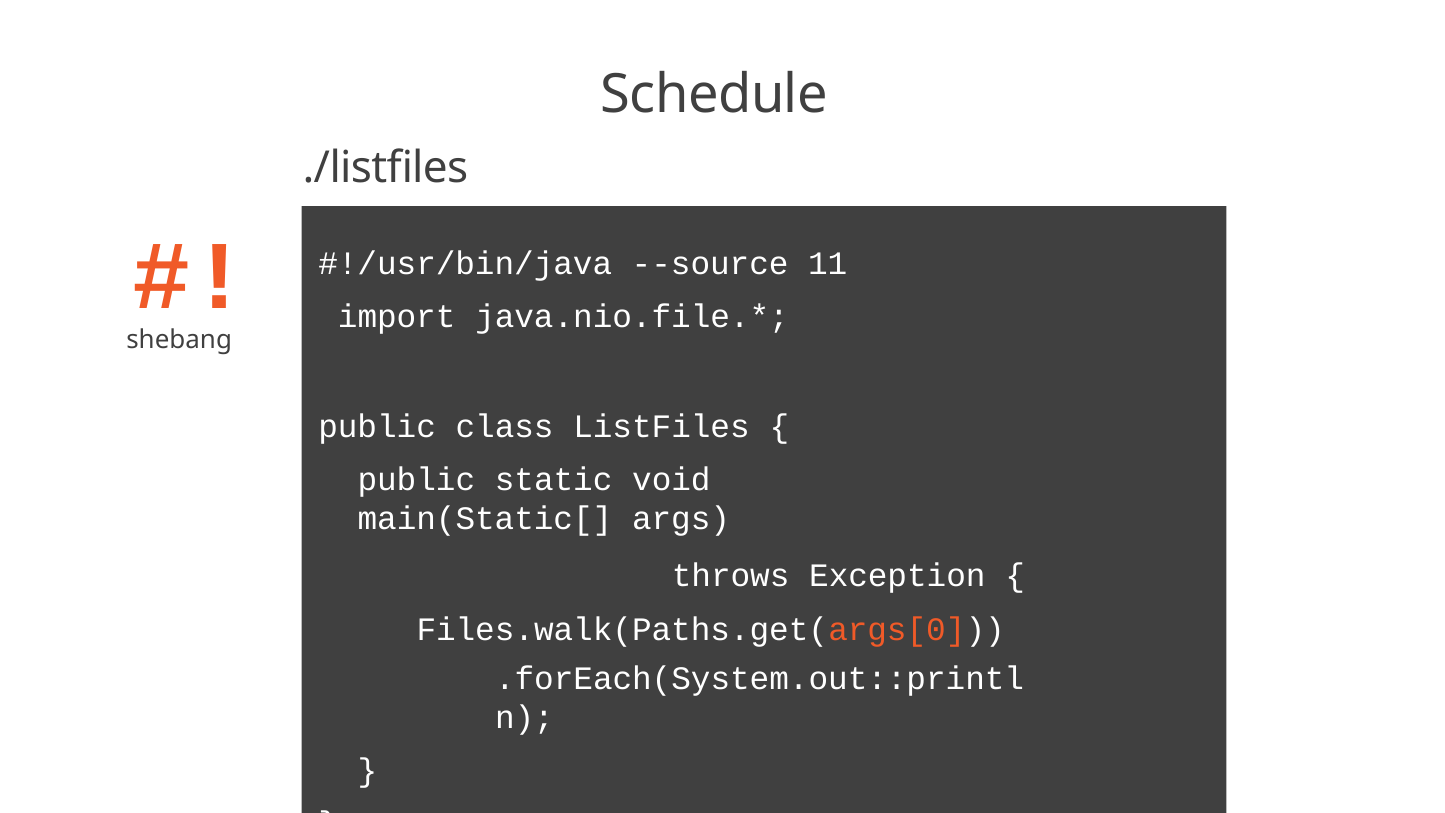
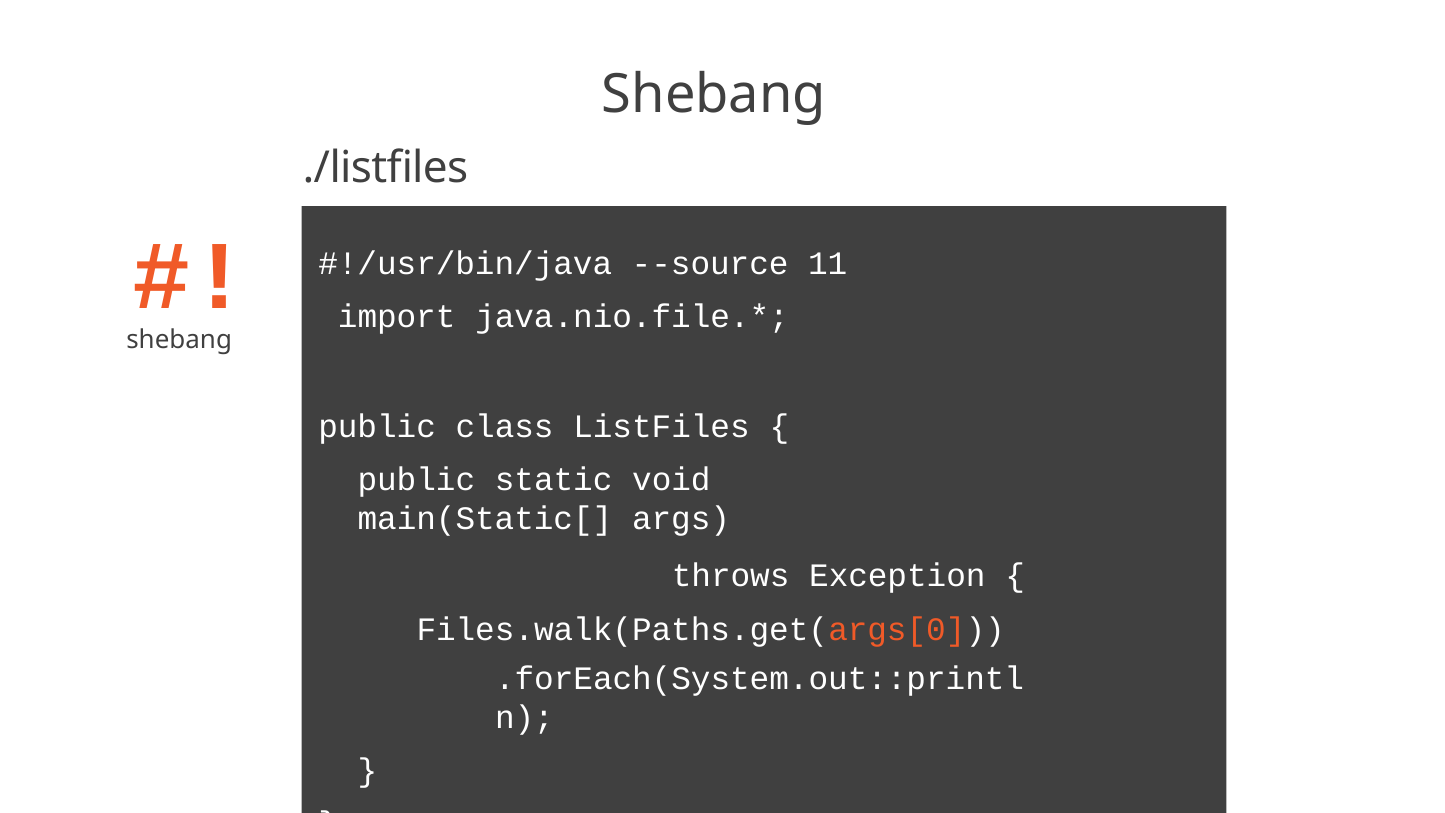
Schedule: Schedule -> Shebang (714, 95)
